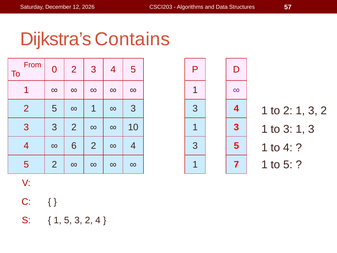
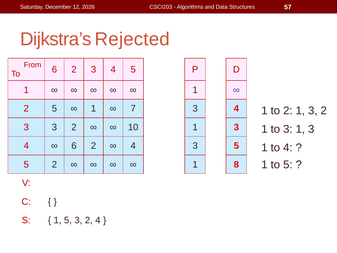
Contains: Contains -> Rejected (132, 39)
To 0: 0 -> 6 (54, 70)
3: 3 -> 7 (133, 109)
7: 7 -> 8 (236, 164)
